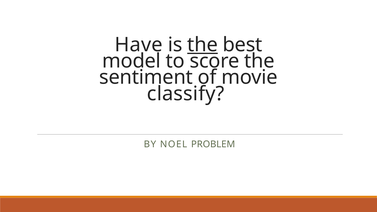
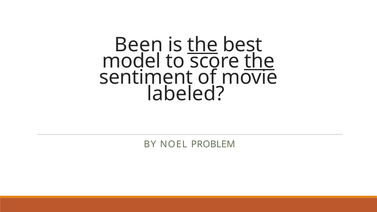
Have: Have -> Been (139, 45)
the underline: none -> present (259, 61)
classify: classify -> labeled (186, 94)
